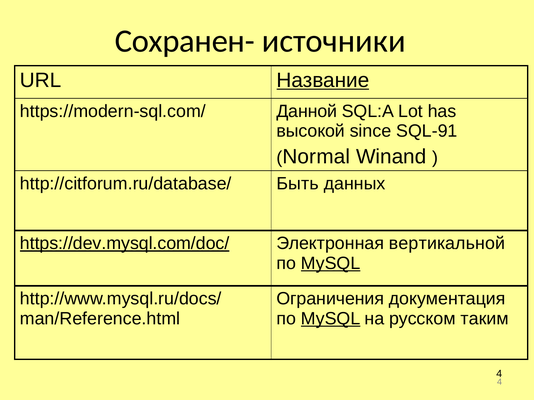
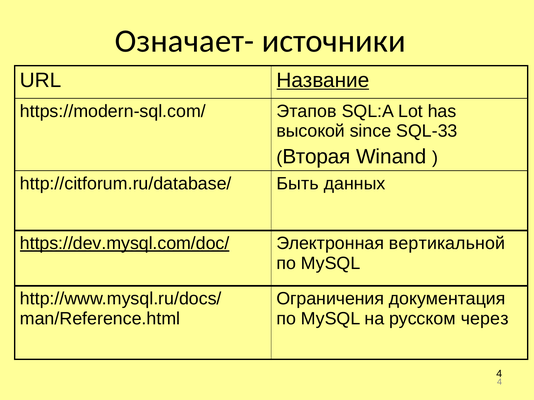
Сохранен-: Сохранен- -> Означает- (184, 41)
Данной: Данной -> Этапов (307, 111)
SQL-91: SQL-91 -> SQL-33 (427, 131)
Normal: Normal -> Вторая (316, 157)
MySQL underline: present -> none (331, 264)
MySQL underline: present -> none (331, 319)
таким: таким -> через (485, 319)
